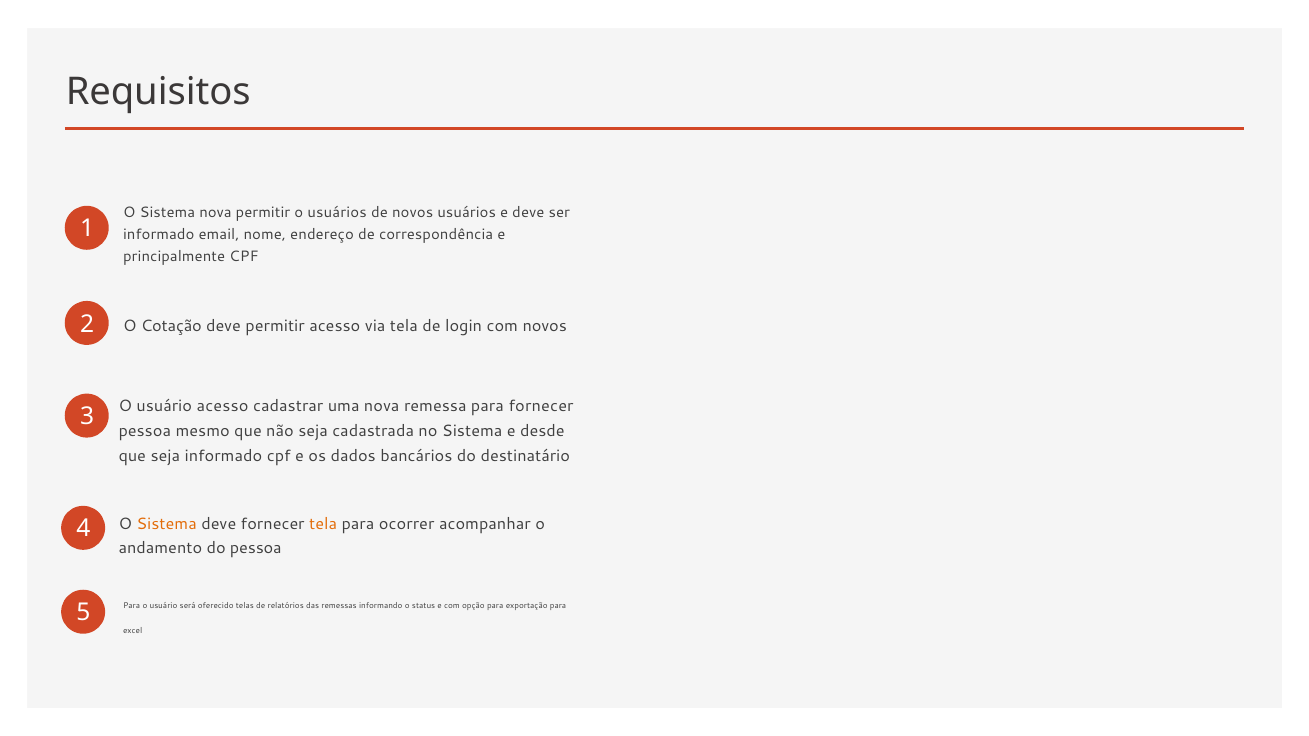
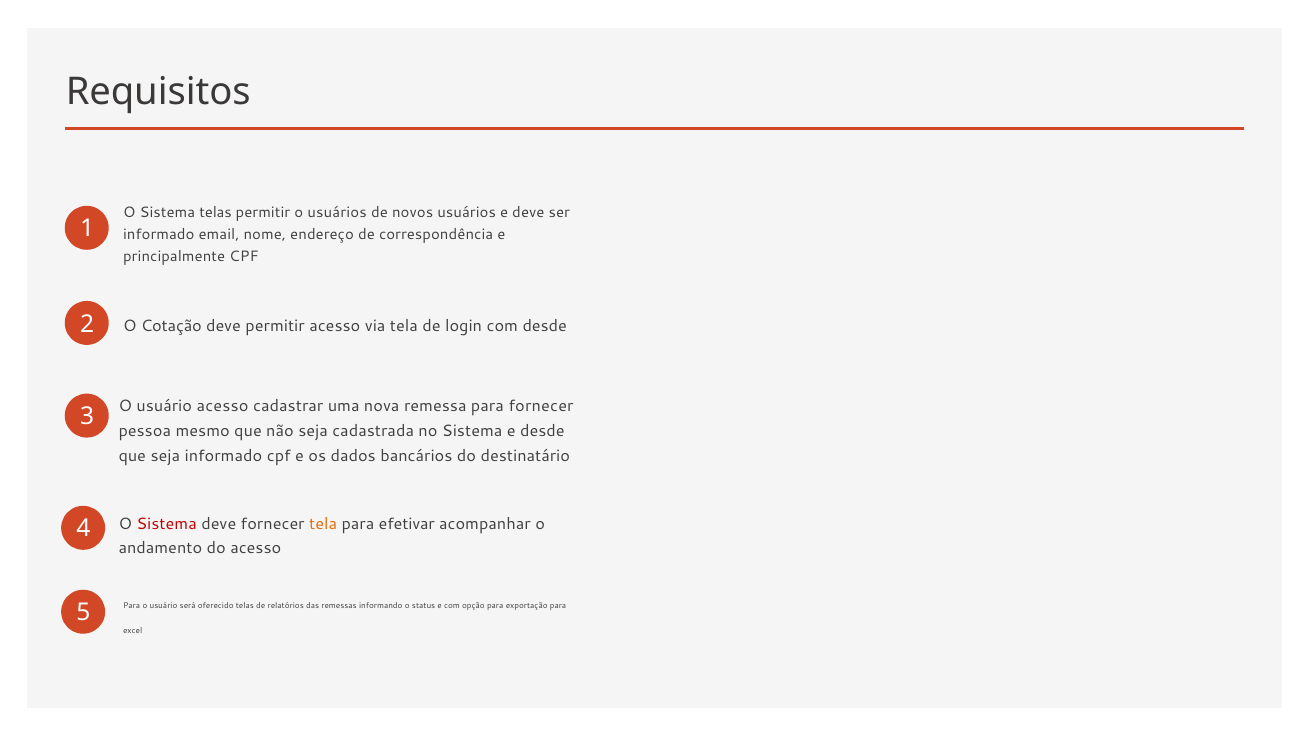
Sistema nova: nova -> telas (216, 213)
com novos: novos -> desde (545, 326)
Sistema colour: orange -> red (167, 524)
ocorrer: ocorrer -> efetivar (407, 524)
do pessoa: pessoa -> acesso (256, 548)
